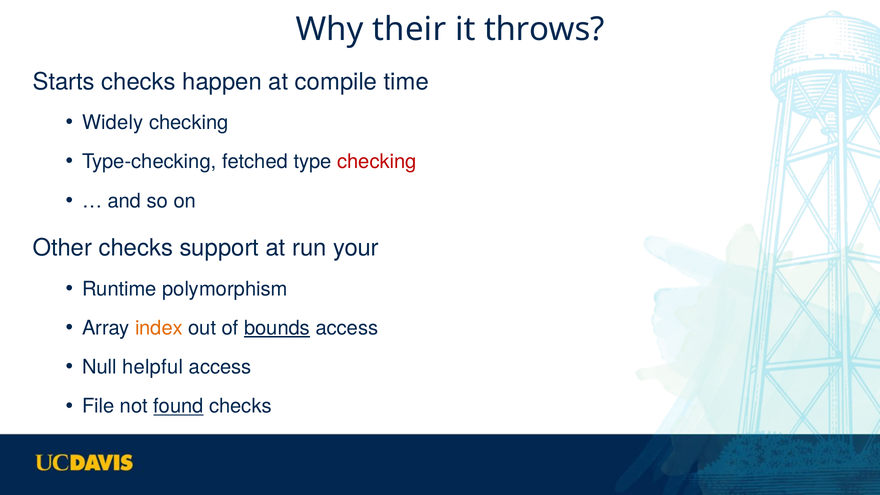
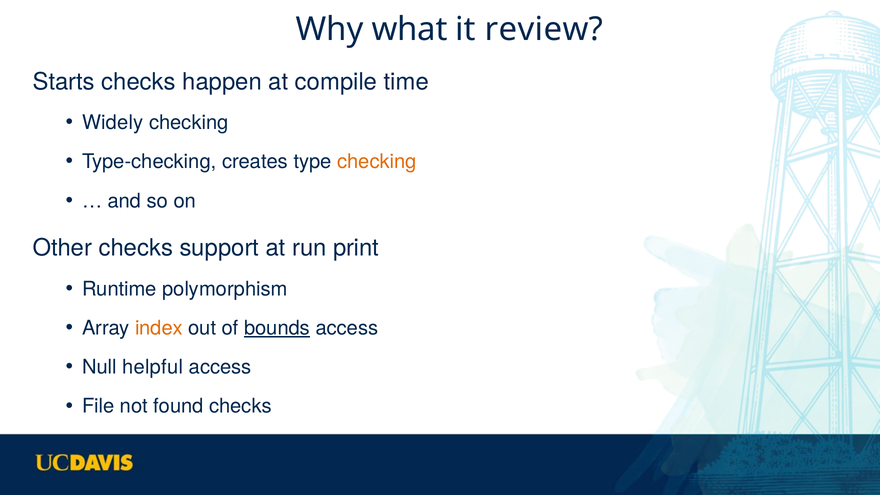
their: their -> what (410, 29)
throws: throws -> review (544, 29)
fetched: fetched -> creates (255, 162)
checking colour: red -> orange (377, 162)
your: your -> print (356, 248)
found underline: present -> none (178, 406)
